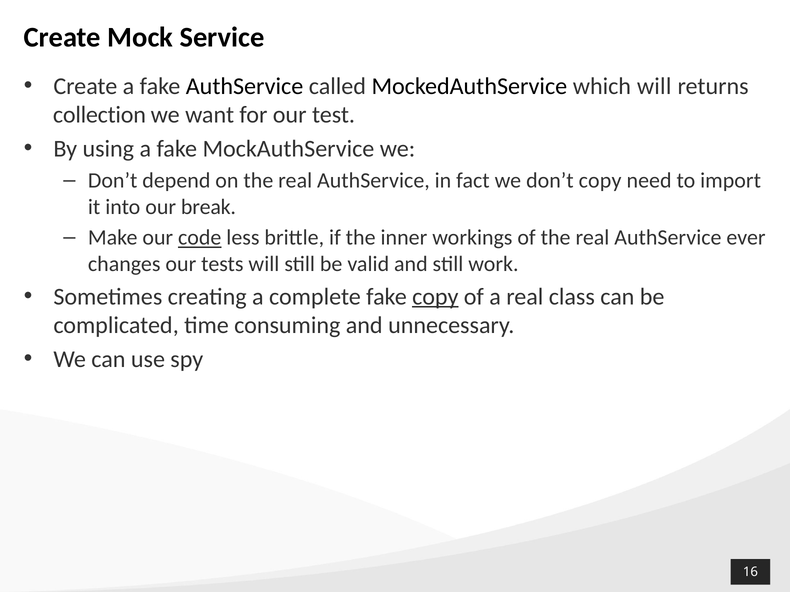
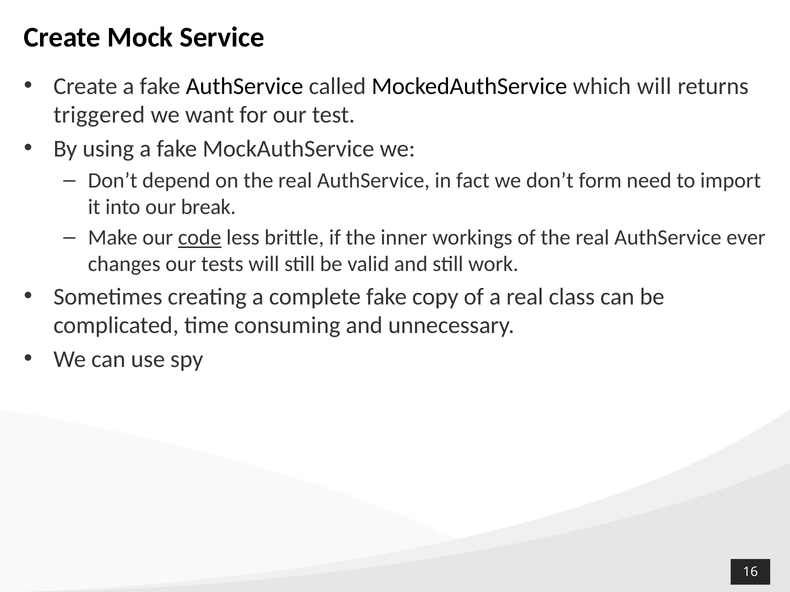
collection: collection -> triggered (99, 115)
don’t copy: copy -> form (600, 181)
copy underline: present -> none (435, 297)
